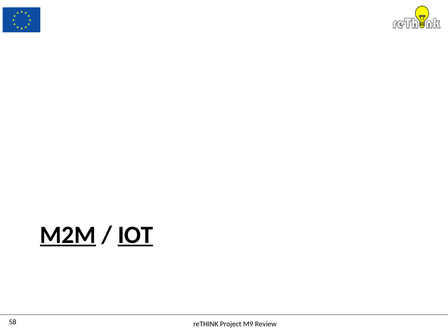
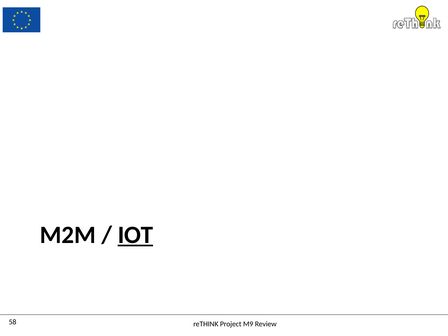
M2M underline: present -> none (68, 235)
